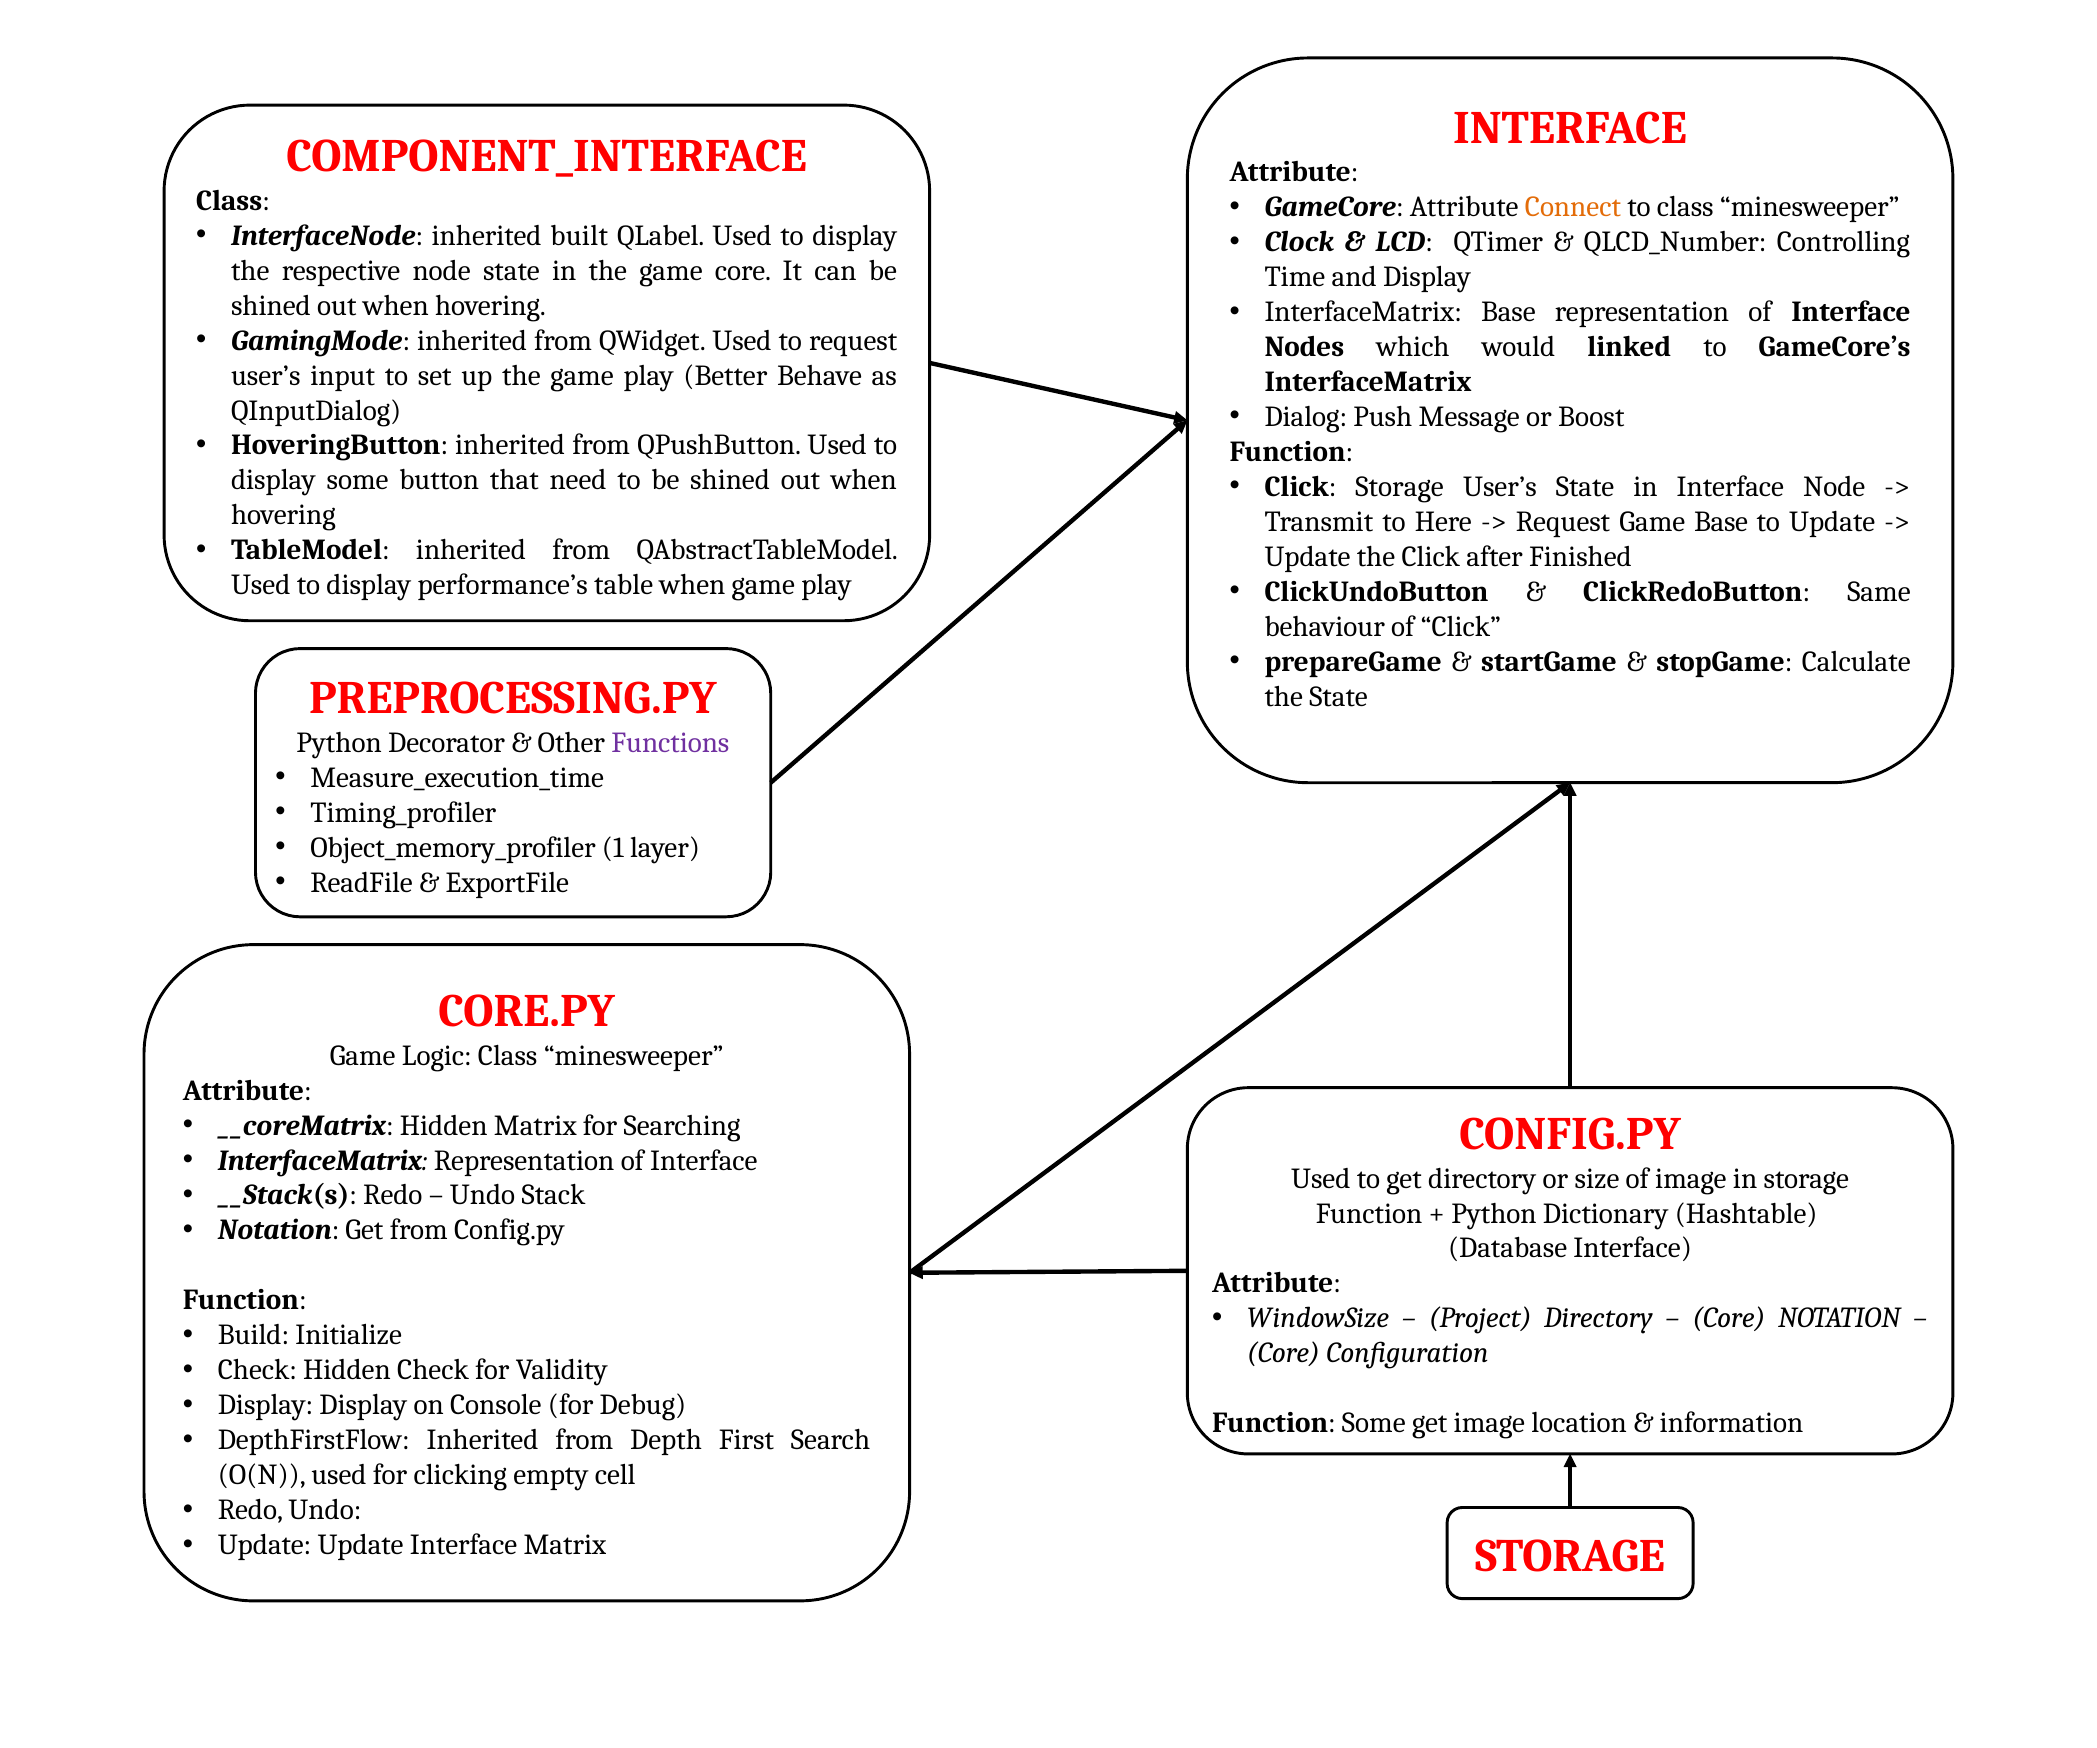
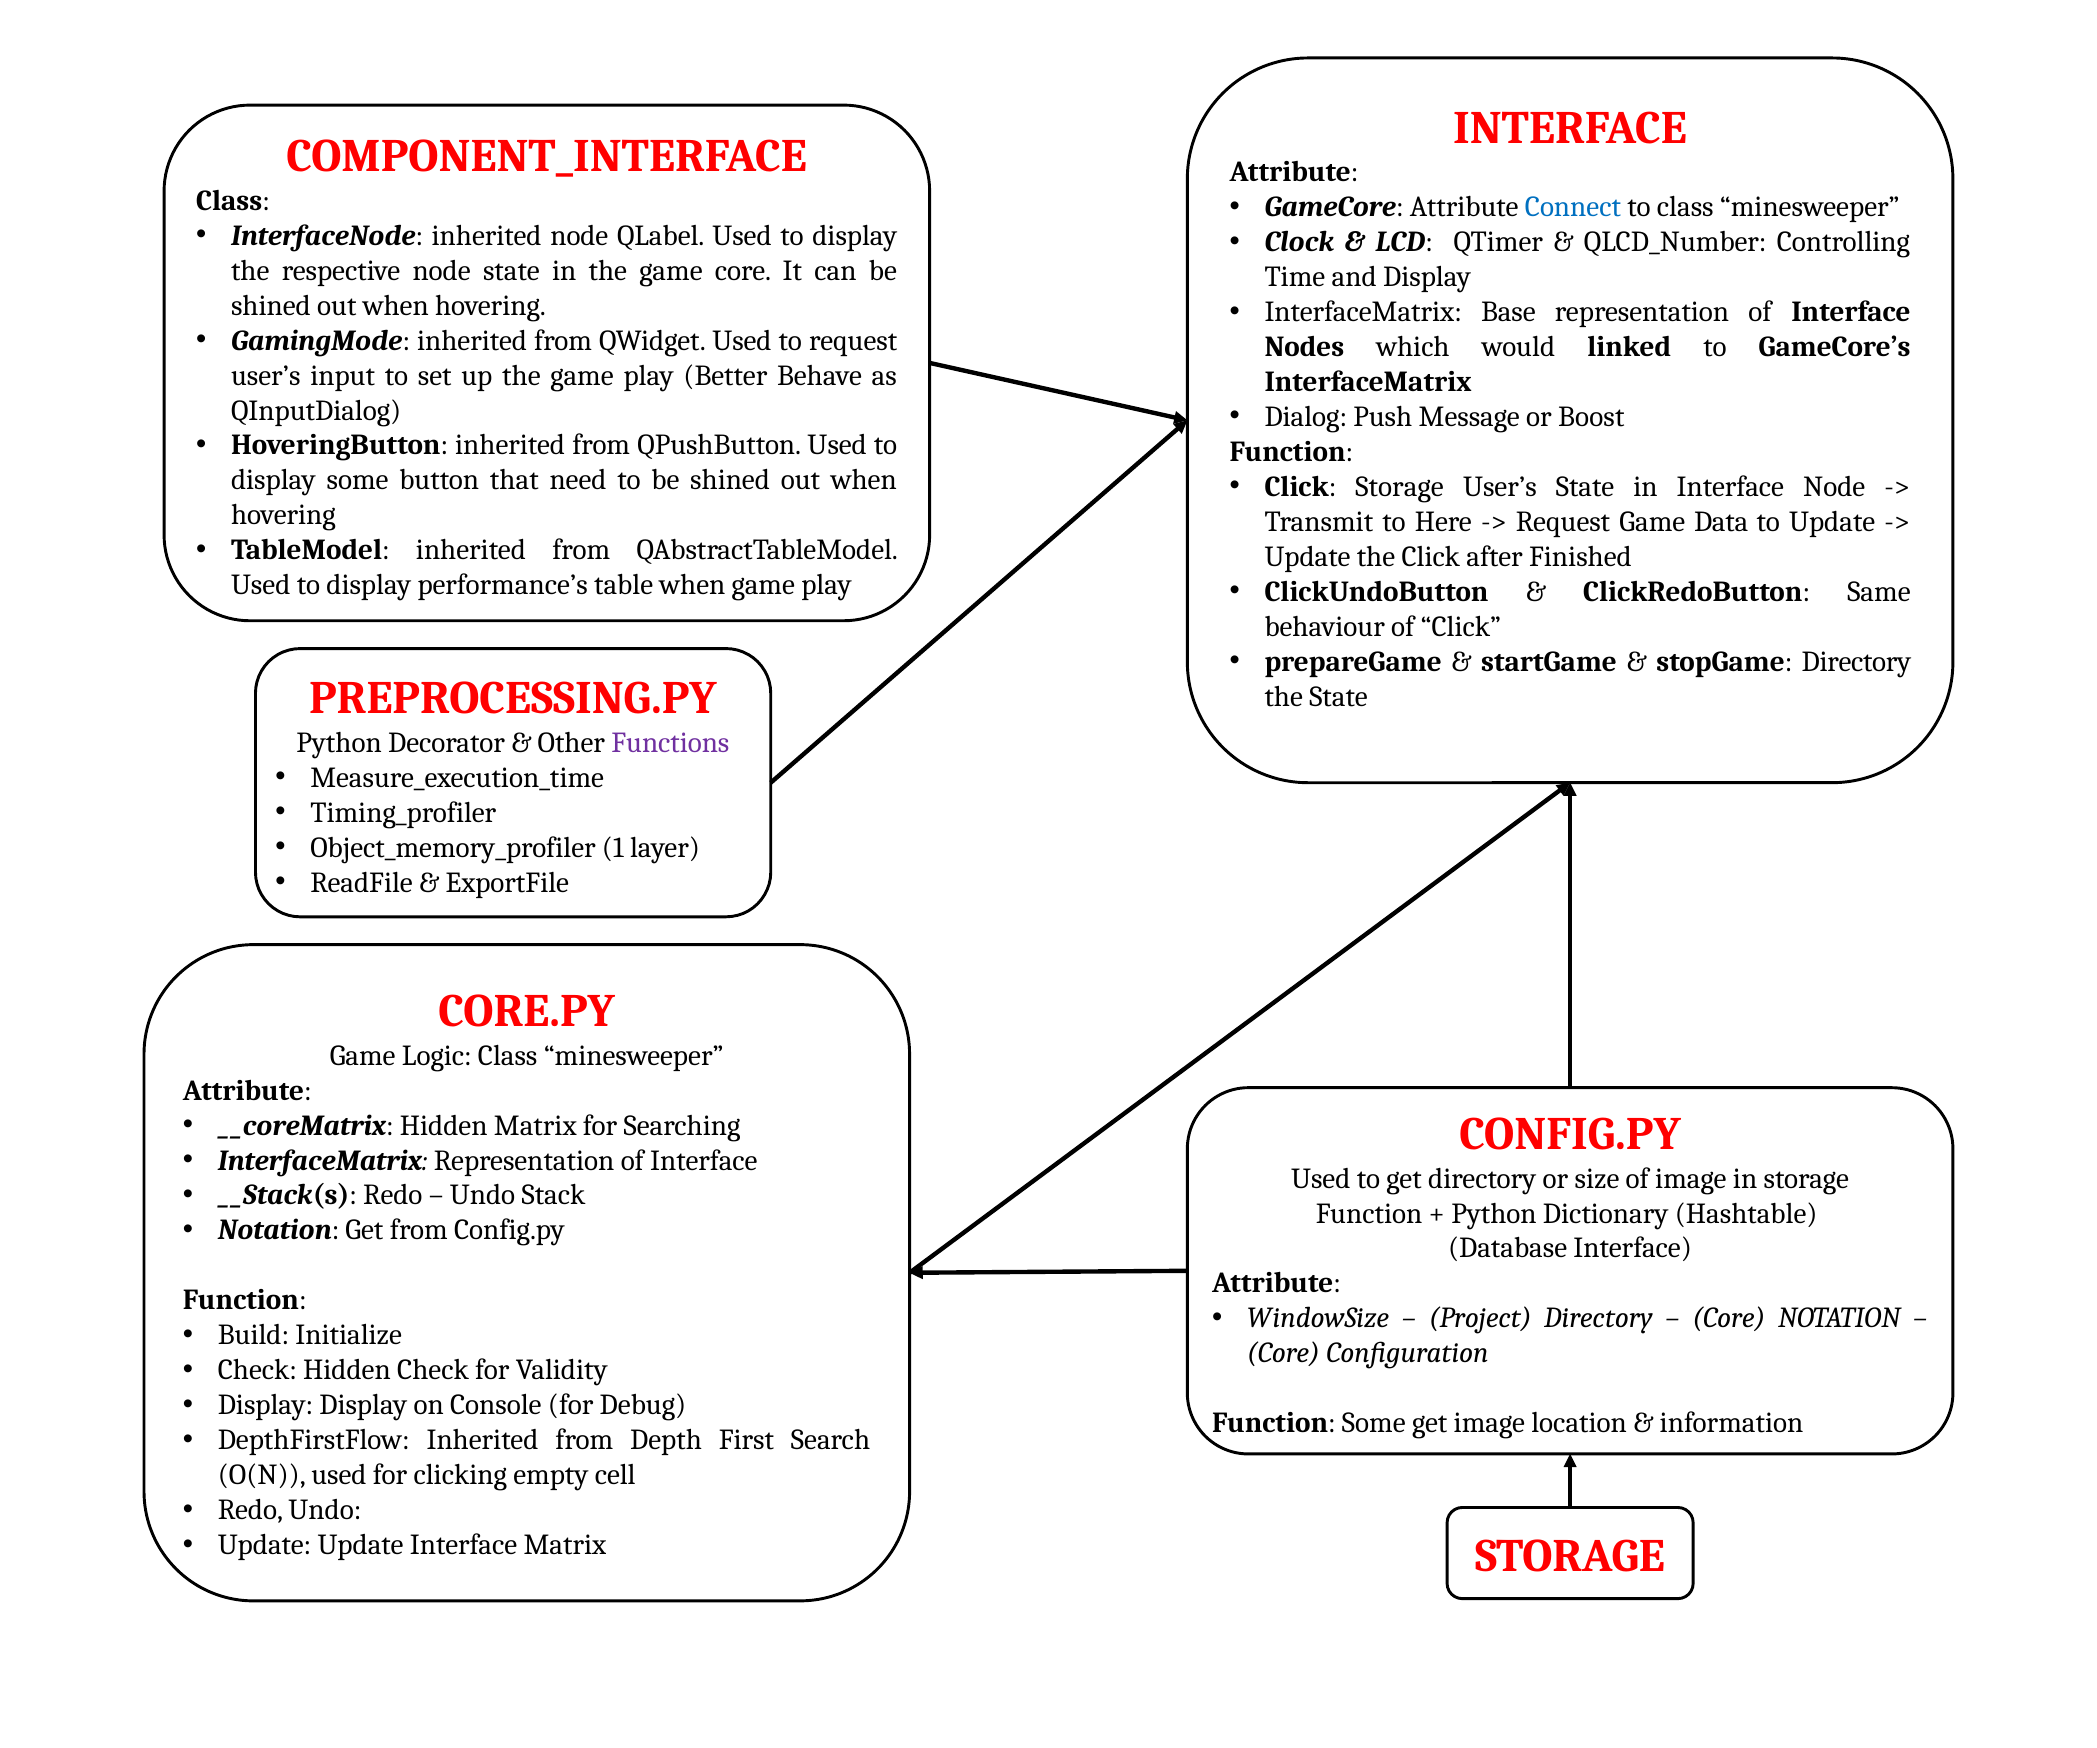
Connect colour: orange -> blue (1573, 207)
inherited built: built -> node (579, 236)
Game Base: Base -> Data (1721, 522)
stopGame Calculate: Calculate -> Directory (1856, 661)
